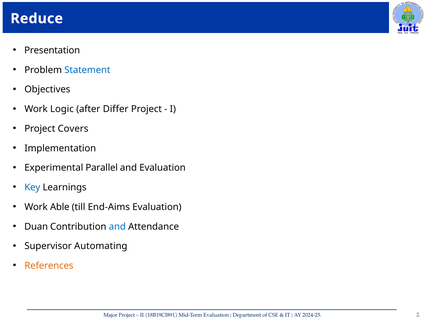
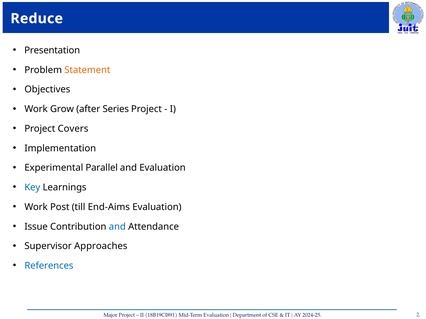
Statement colour: blue -> orange (87, 70)
Logic: Logic -> Grow (62, 109)
Differ: Differ -> Series (116, 109)
Able: Able -> Post (60, 207)
Duan: Duan -> Issue (36, 227)
Automating: Automating -> Approaches (101, 247)
References colour: orange -> blue (49, 266)
